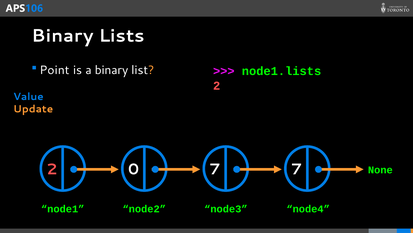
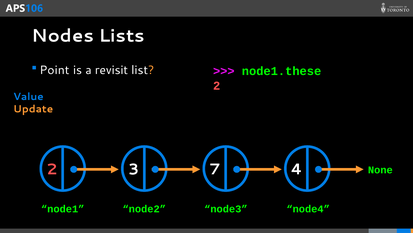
Binary: Binary -> Nodes (63, 36)
a binary: binary -> revisit (111, 70)
node1.lists: node1.lists -> node1.these (282, 71)
0: 0 -> 3 (134, 169)
7 7: 7 -> 4 (297, 169)
